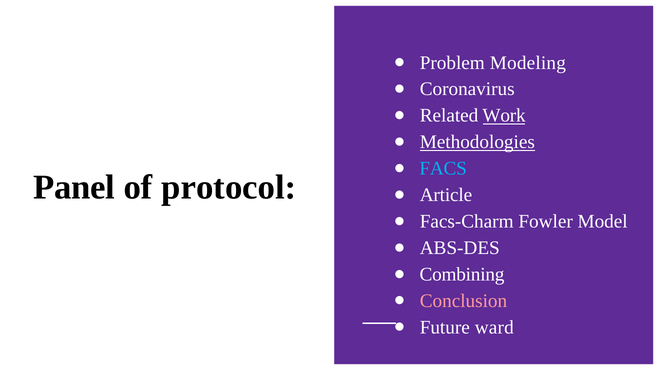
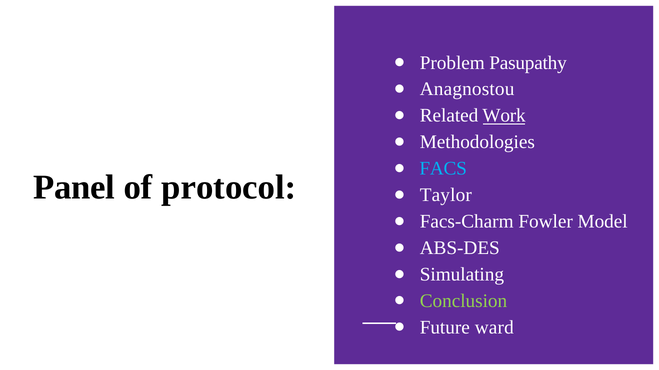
Modeling: Modeling -> Pasupathy (528, 63)
Coronavirus: Coronavirus -> Anagnostou (467, 89)
Methodologies underline: present -> none (477, 142)
Article: Article -> Taylor (446, 195)
Combining: Combining -> Simulating (462, 275)
Conclusion colour: pink -> light green (463, 301)
